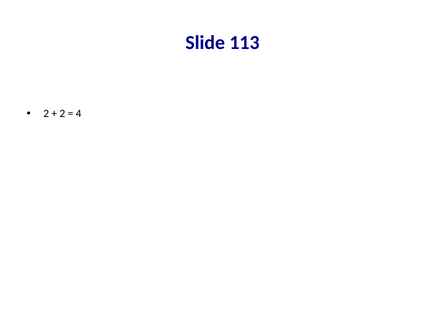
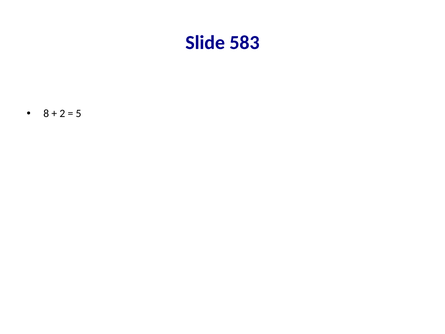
113: 113 -> 583 (244, 43)
2: 2 -> 8 (46, 114)
4: 4 -> 5 (79, 114)
